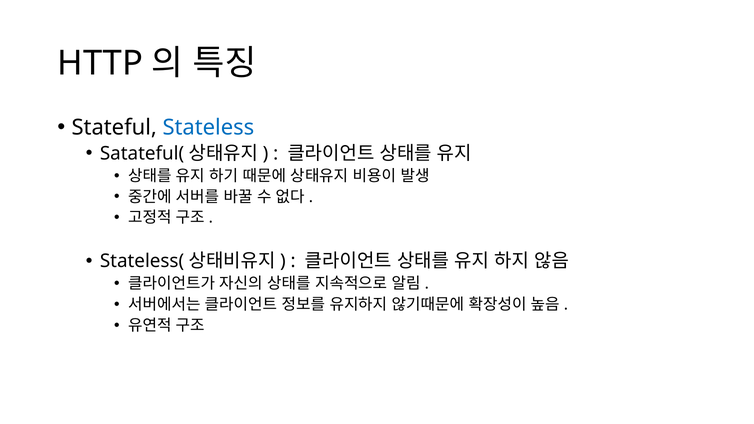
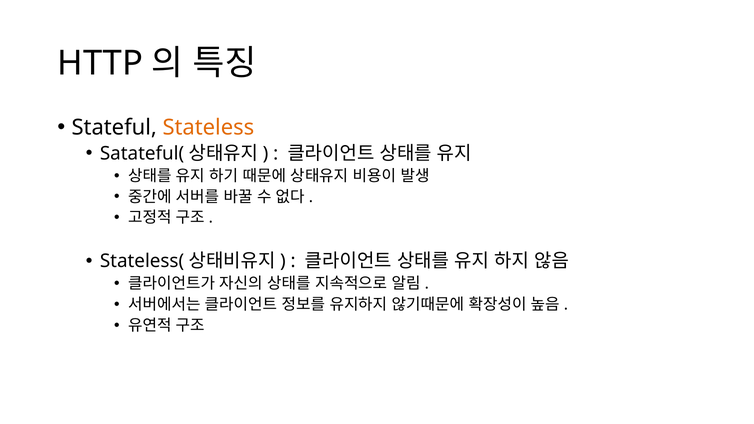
Stateless colour: blue -> orange (208, 127)
